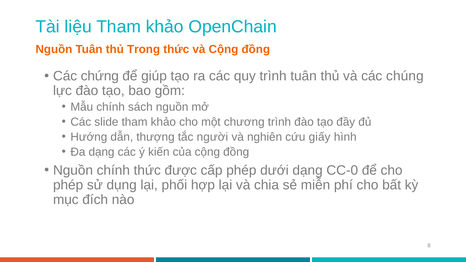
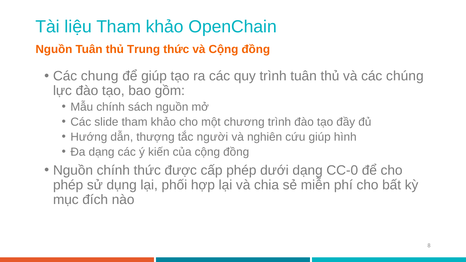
Trong: Trong -> Trung (144, 49)
chứng: chứng -> chung (100, 76)
cứu giấy: giấy -> giúp (320, 137)
